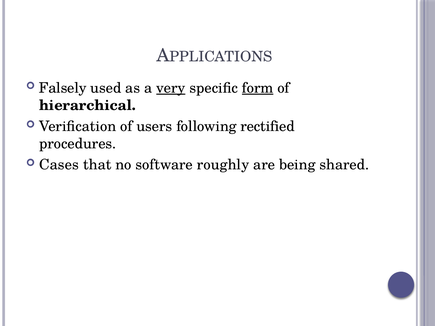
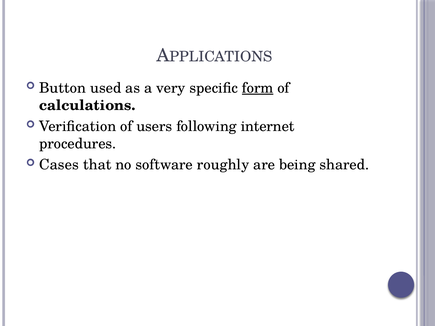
Falsely: Falsely -> Button (63, 88)
very underline: present -> none (171, 88)
hierarchical: hierarchical -> calculations (87, 105)
rectified: rectified -> internet (268, 126)
